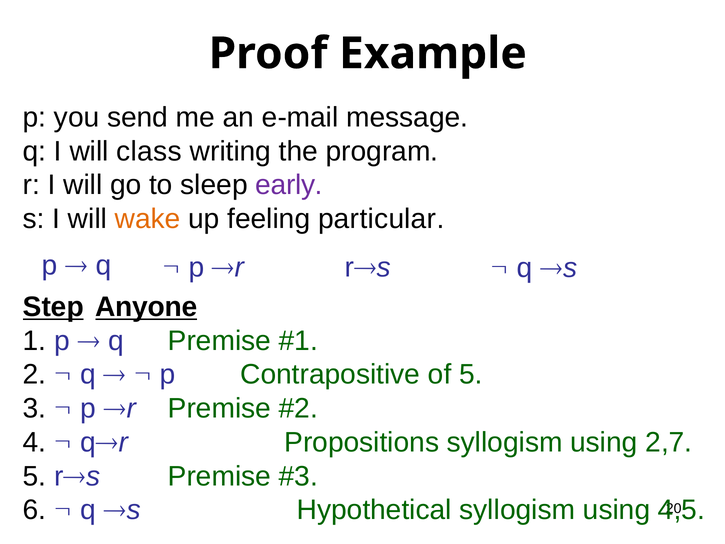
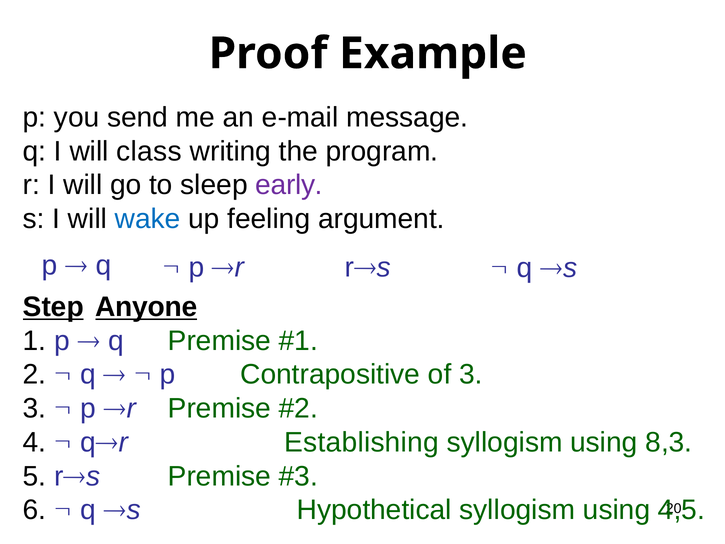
wake colour: orange -> blue (148, 219)
particular: particular -> argument (381, 219)
of 5: 5 -> 3 (471, 375)
Propositions: Propositions -> Establishing (362, 442)
2,7: 2,7 -> 8,3 (669, 442)
